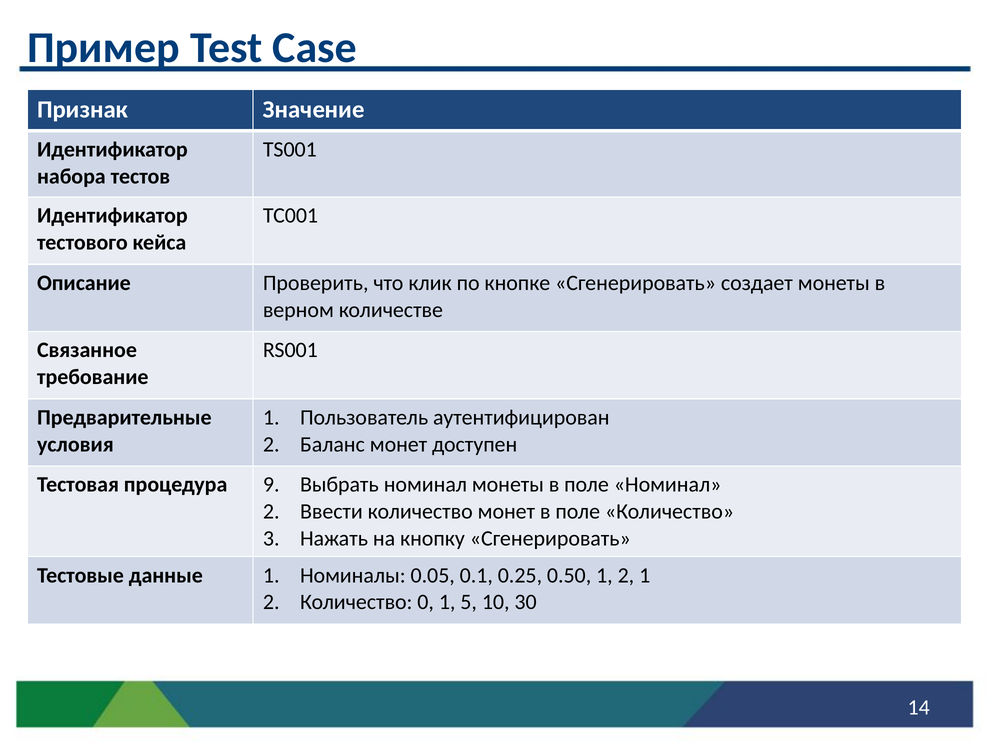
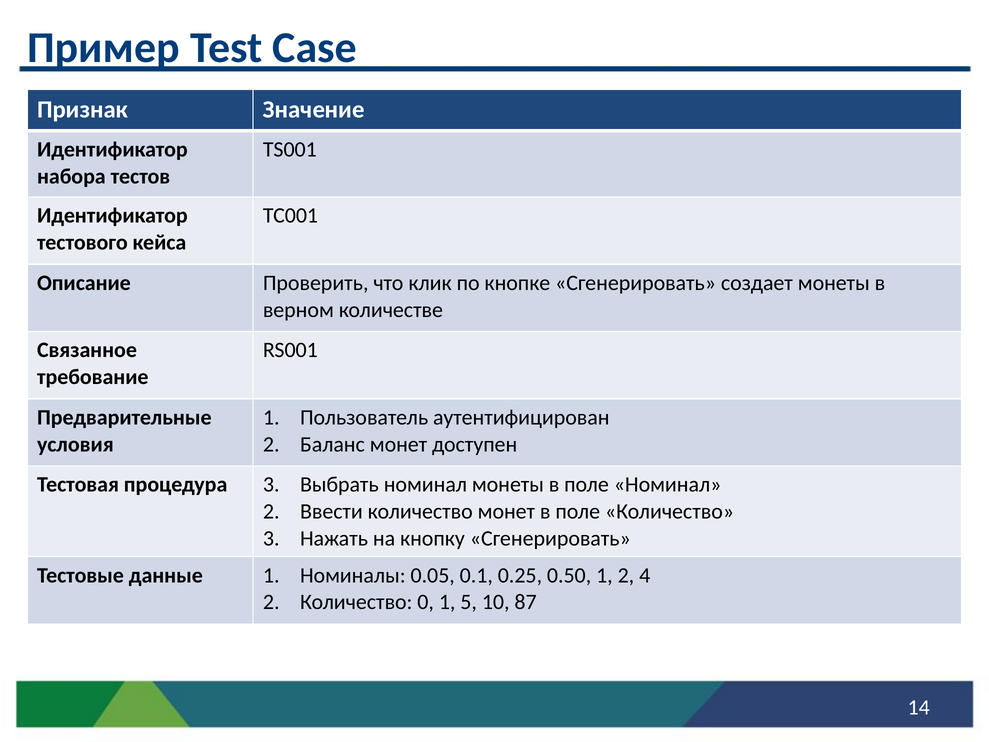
процедура 9: 9 -> 3 (271, 485)
2 1: 1 -> 4 (645, 575)
30: 30 -> 87 (526, 602)
